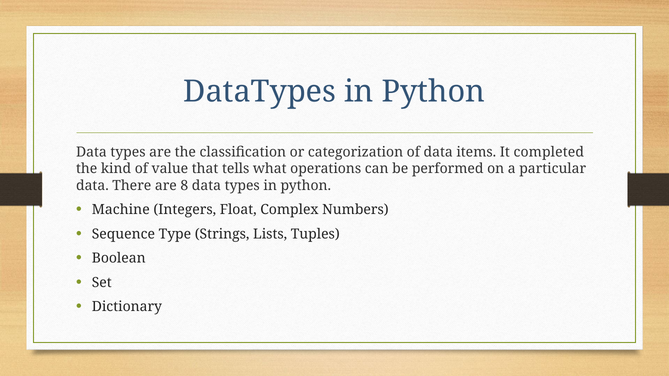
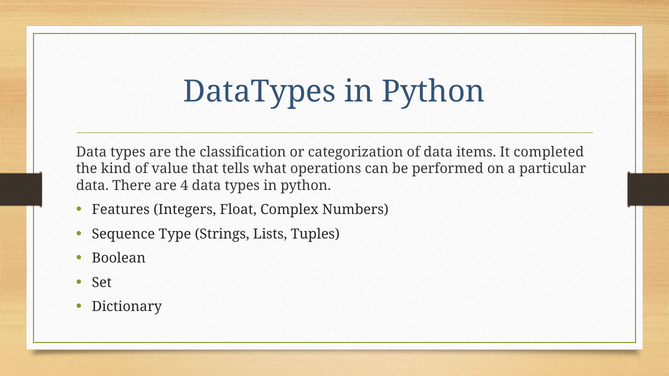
8: 8 -> 4 (184, 186)
Machine: Machine -> Features (121, 210)
